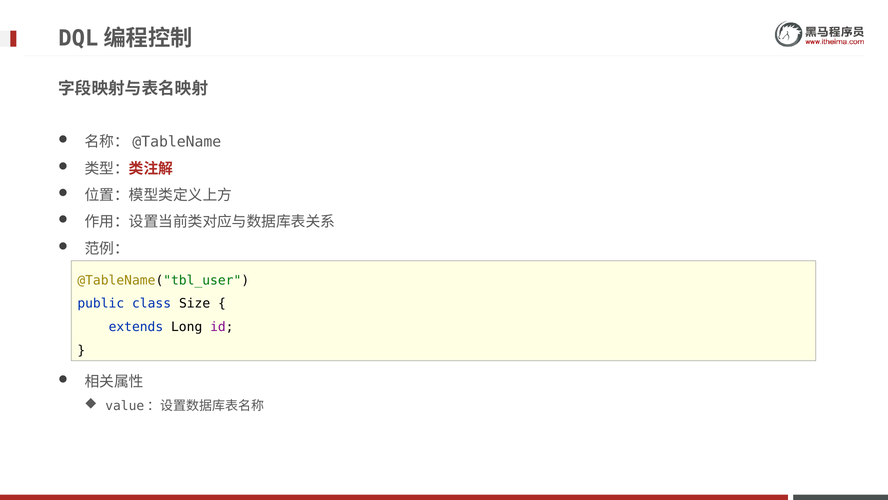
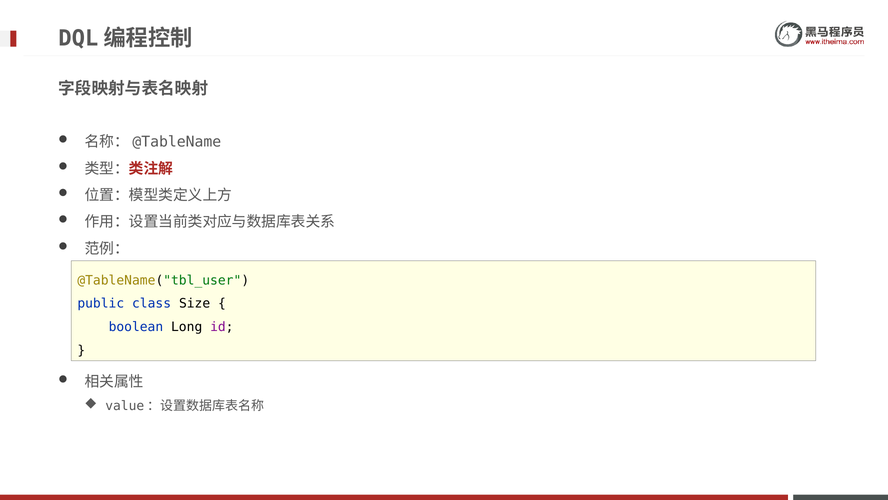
extends: extends -> boolean (136, 327)
